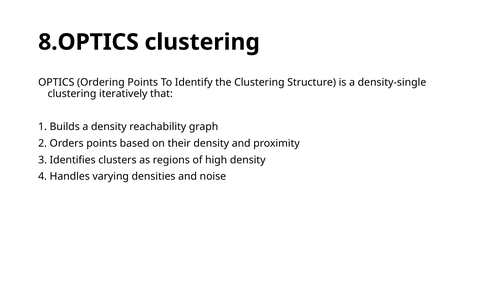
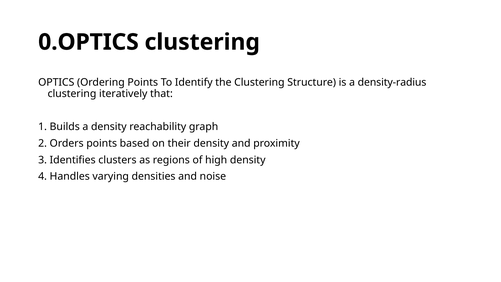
8.OPTICS: 8.OPTICS -> 0.OPTICS (88, 42)
density-single: density-single -> density-radius (392, 82)
